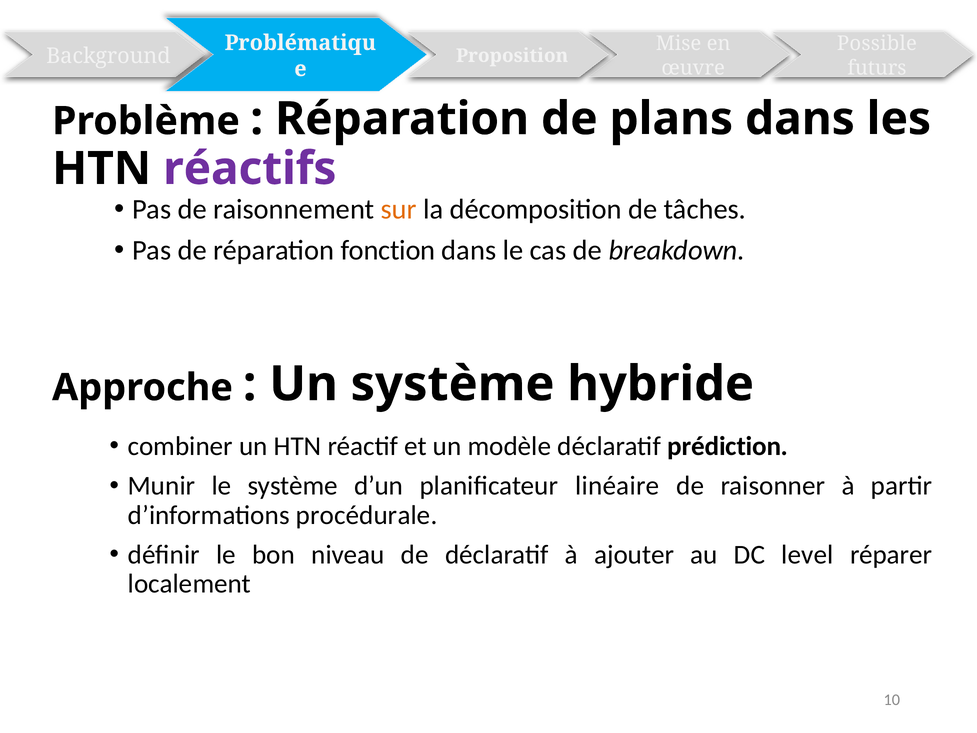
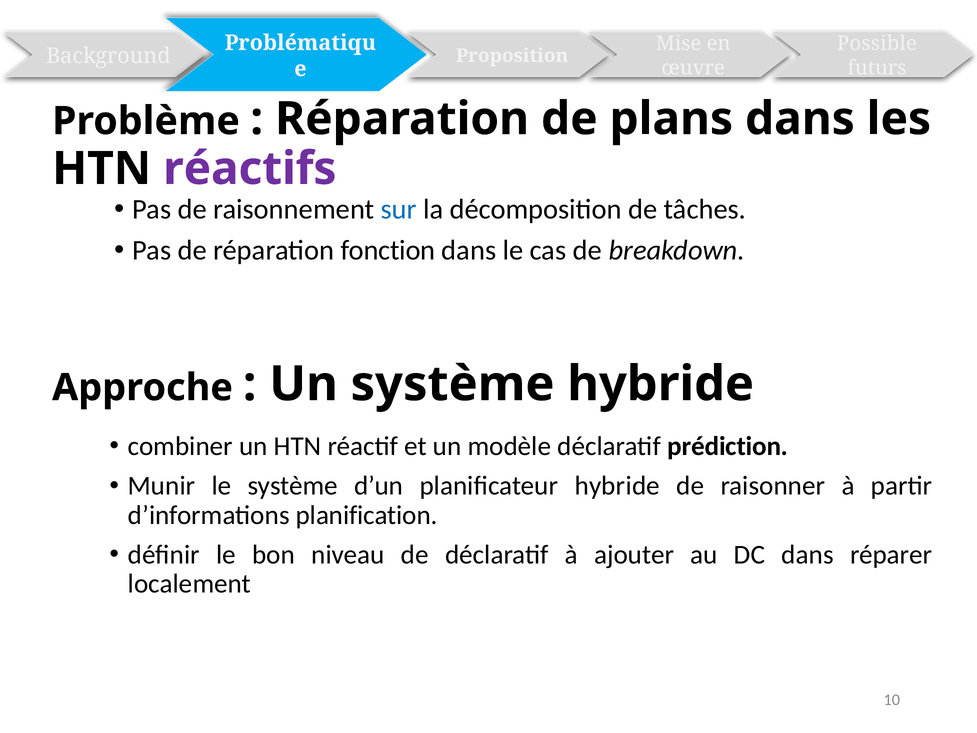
sur colour: orange -> blue (399, 209)
planificateur linéaire: linéaire -> hybride (617, 486)
procédurale: procédurale -> planification (367, 515)
DC level: level -> dans (808, 554)
